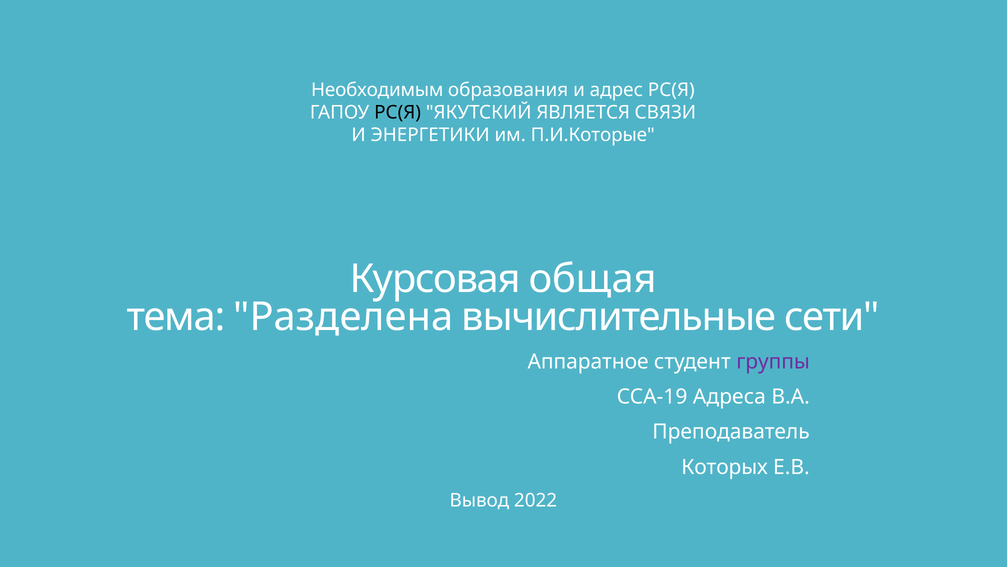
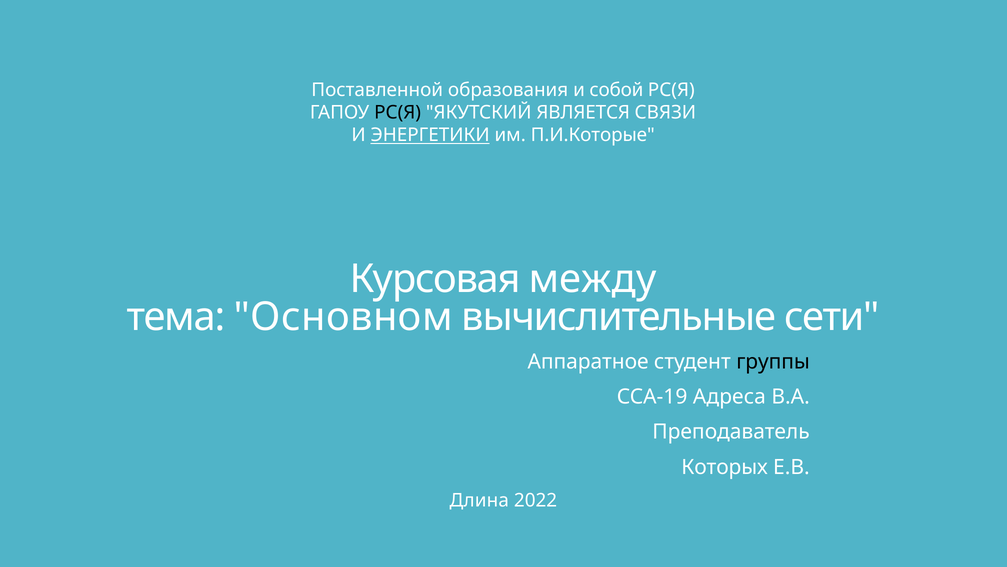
Необходимым: Необходимым -> Поставленной (377, 90)
адрес: адрес -> собой (616, 90)
ЭНЕРГЕТИКИ underline: none -> present (430, 135)
общая: общая -> между (593, 279)
Разделена: Разделена -> Основном (343, 317)
группы colour: purple -> black (773, 361)
Вывод: Вывод -> Длина (479, 500)
